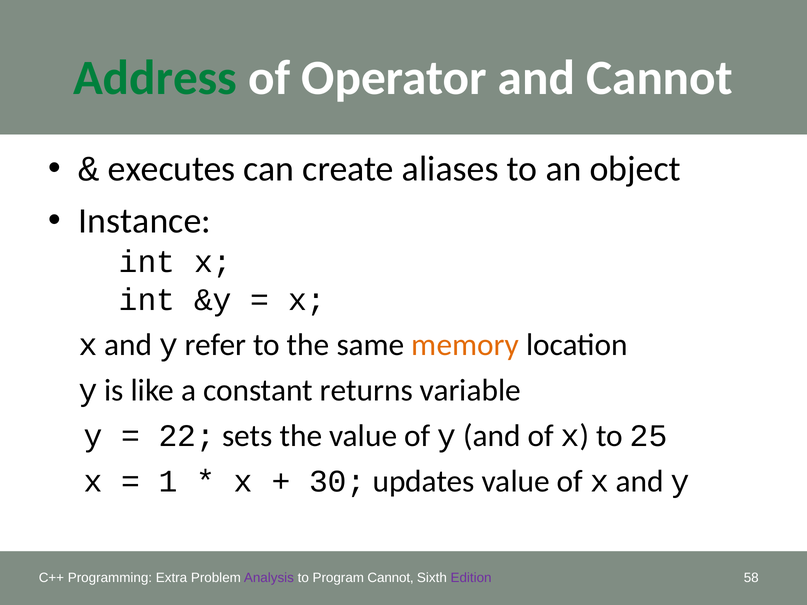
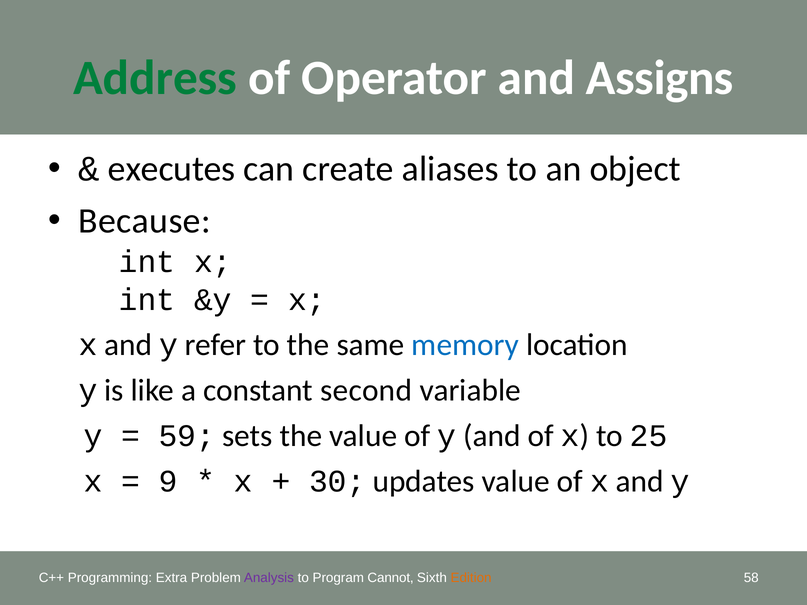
and Cannot: Cannot -> Assigns (660, 78)
Instance: Instance -> Because (145, 221)
memory colour: orange -> blue (465, 345)
returns: returns -> second (366, 391)
22: 22 -> 59 (187, 436)
1: 1 -> 9 (168, 482)
Edition colour: purple -> orange (471, 578)
